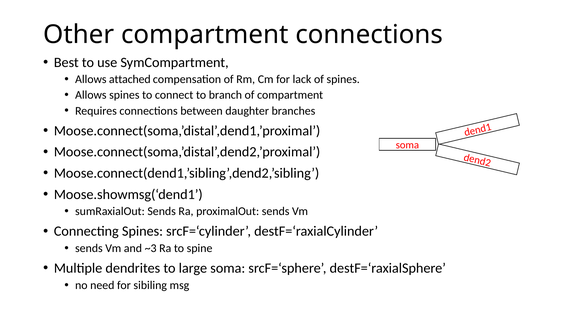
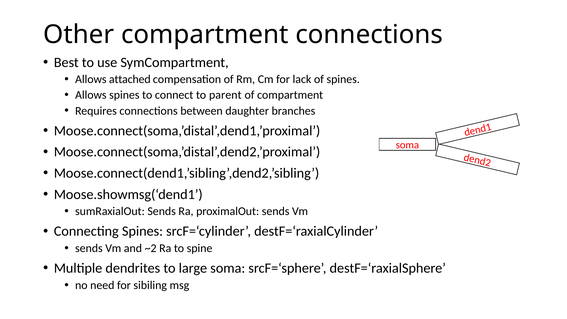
branch: branch -> parent (225, 95)
~3: ~3 -> ~2 (151, 248)
